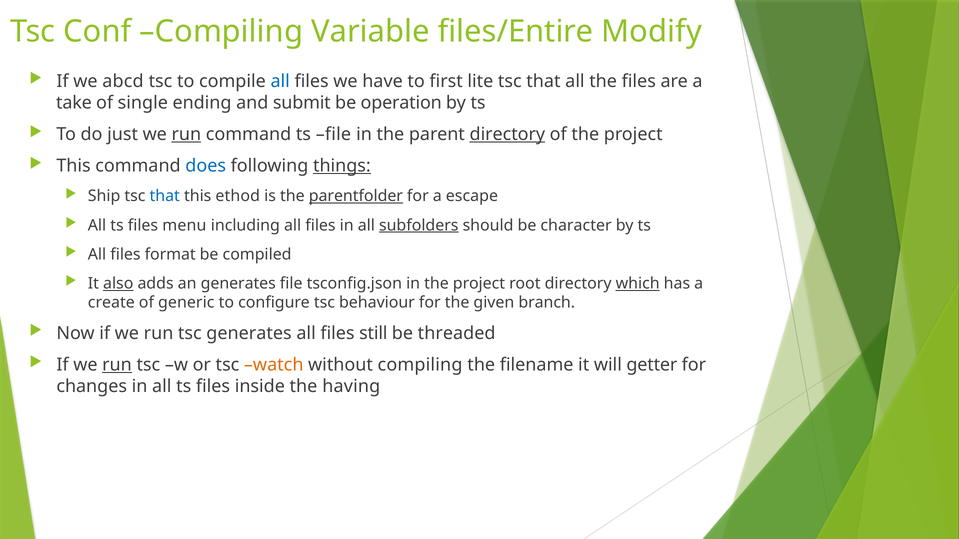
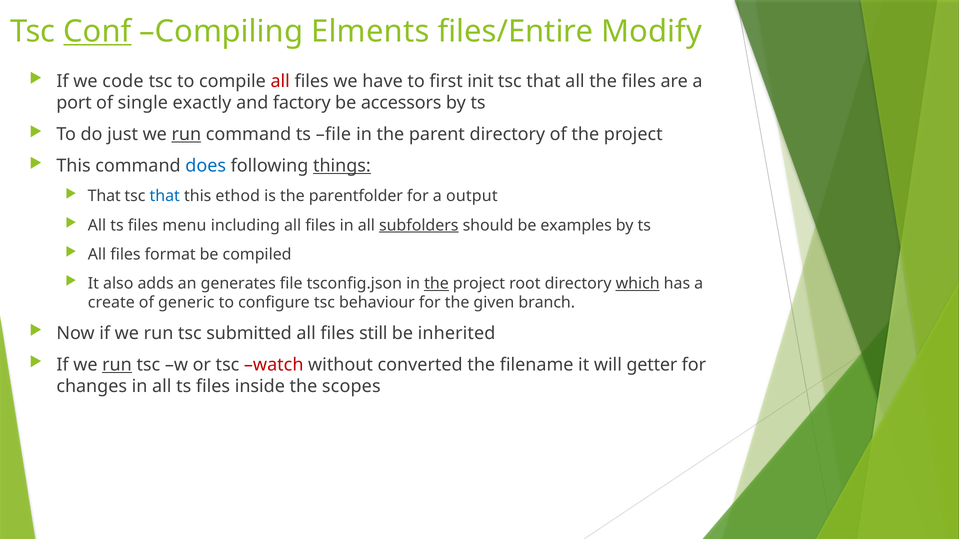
Conf underline: none -> present (97, 31)
Variable: Variable -> Elments (370, 31)
abcd: abcd -> code (123, 81)
all colour: blue -> red (280, 81)
lite: lite -> init (480, 81)
take: take -> port (74, 103)
ending: ending -> exactly (202, 103)
submit: submit -> factory (302, 103)
operation: operation -> accessors (401, 103)
directory underline: present -> none (507, 134)
Ship: Ship -> That (104, 196)
parentfolder underline: present -> none (356, 196)
escape: escape -> output (472, 196)
character: character -> examples (576, 225)
also underline: present -> none (118, 284)
the underline: none -> present (437, 284)
tsc generates: generates -> submitted (249, 333)
threaded: threaded -> inherited (457, 333)
watch colour: orange -> red (274, 365)
without compiling: compiling -> converted (420, 365)
having: having -> scopes (351, 387)
